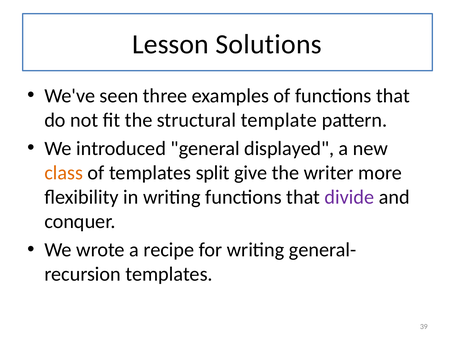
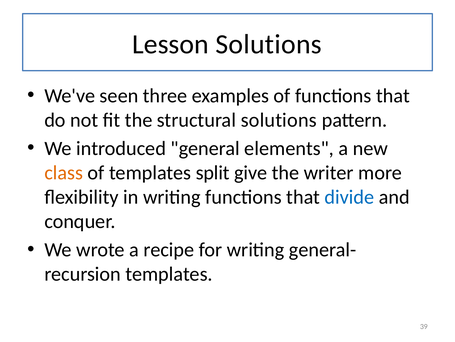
structural template: template -> solutions (279, 120)
displayed: displayed -> elements (289, 148)
divide colour: purple -> blue (349, 197)
